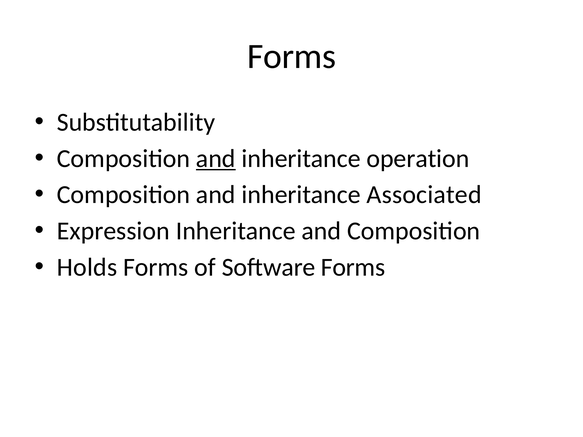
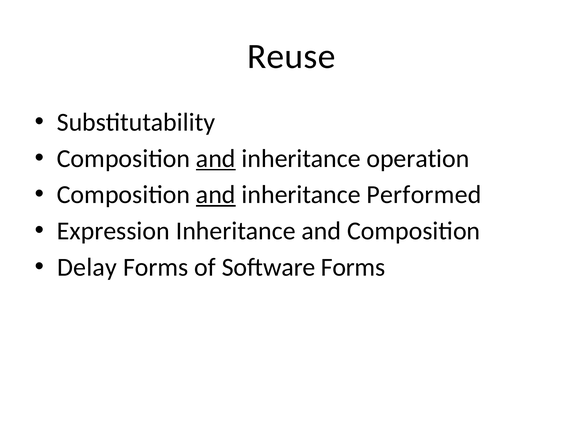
Forms: Forms -> Reuse (291, 56)
and underline: none -> present (216, 195)
Associated: Associated -> Performed (424, 195)
Holds: Holds -> Delay (87, 267)
